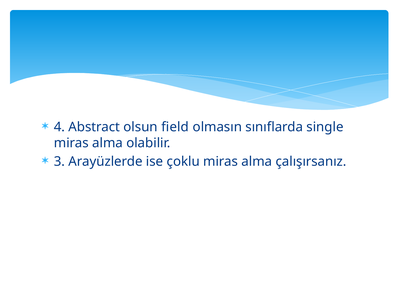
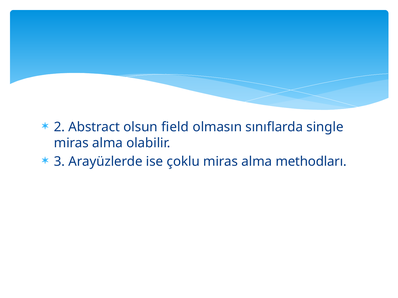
4: 4 -> 2 (59, 127)
çalışırsanız: çalışırsanız -> methodları (311, 162)
